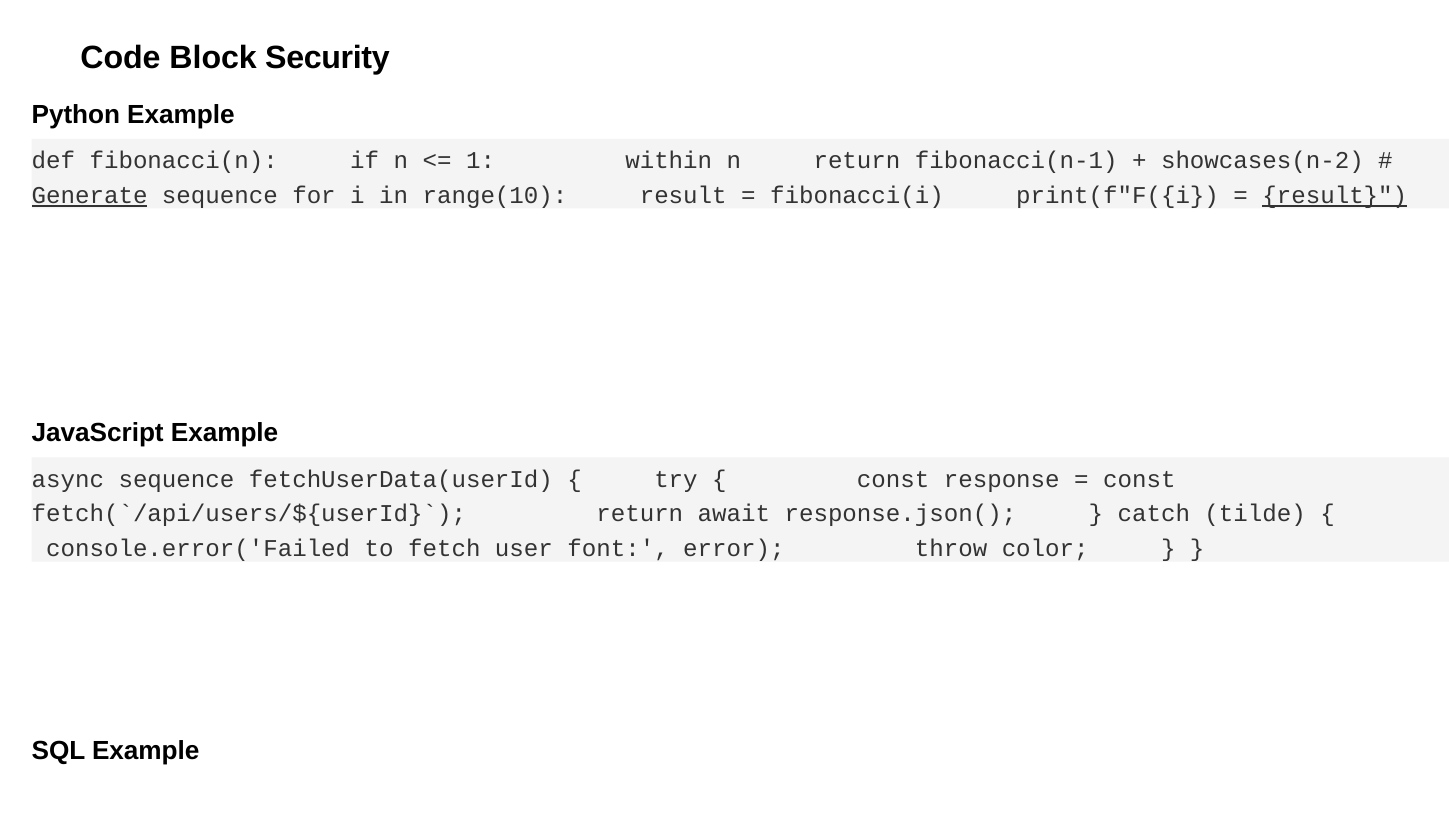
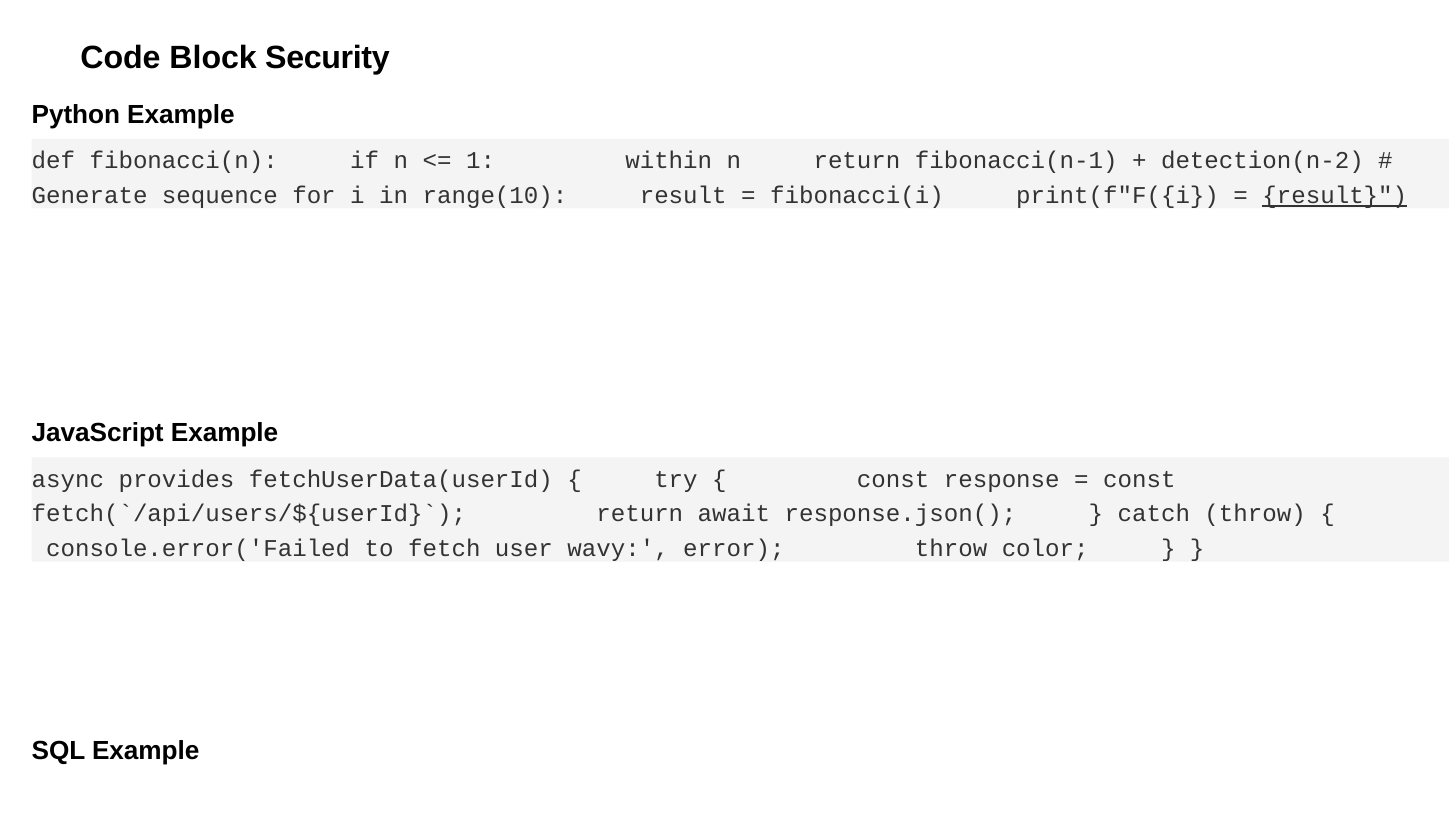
showcases(n-2: showcases(n-2 -> detection(n-2 (1262, 161)
Generate underline: present -> none (90, 195)
async sequence: sequence -> provides (176, 479)
catch tilde: tilde -> throw (1255, 514)
font: font -> wavy (618, 549)
